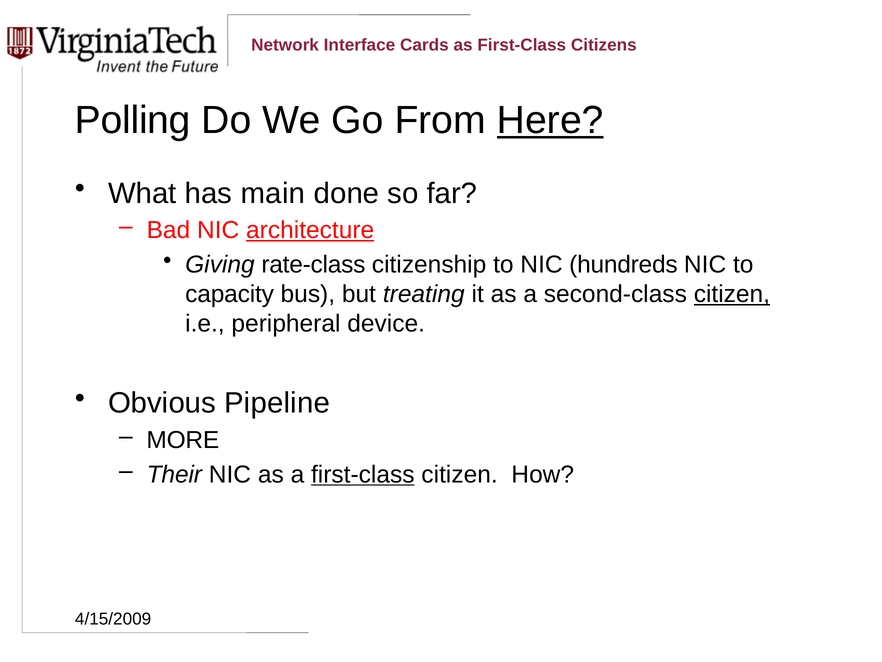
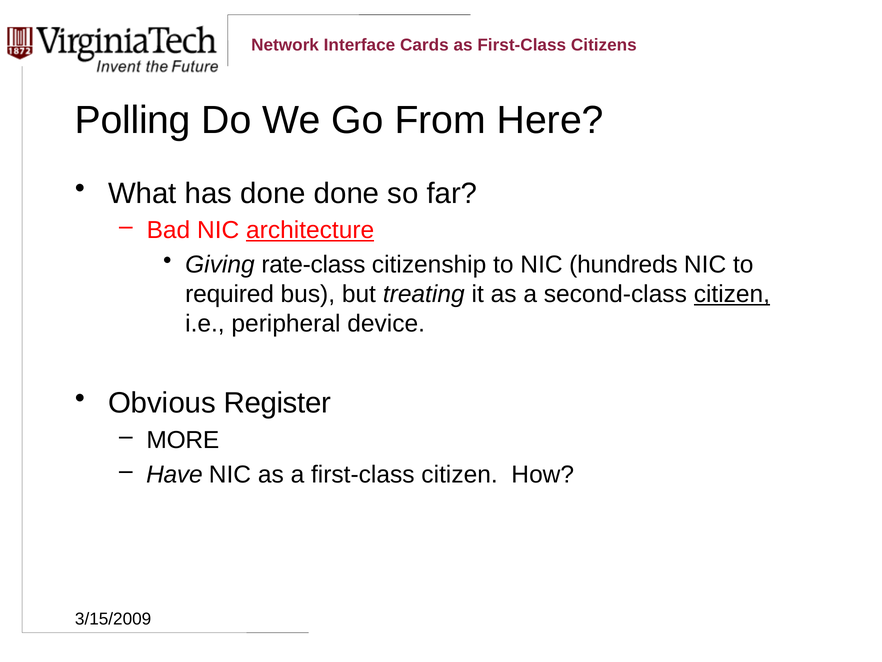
Here underline: present -> none (550, 120)
has main: main -> done (273, 193)
capacity: capacity -> required (230, 294)
Pipeline: Pipeline -> Register (277, 403)
Their: Their -> Have (174, 474)
first-class underline: present -> none (363, 474)
4/15/2009: 4/15/2009 -> 3/15/2009 (113, 619)
